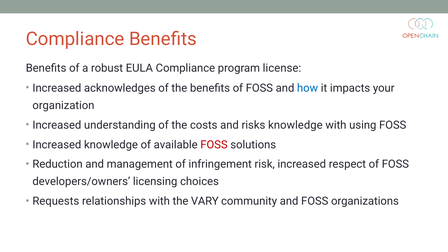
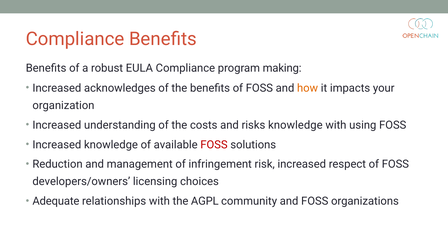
license: license -> making (282, 68)
how colour: blue -> orange (308, 88)
Requests: Requests -> Adequate (56, 201)
VARY: VARY -> AGPL (205, 201)
